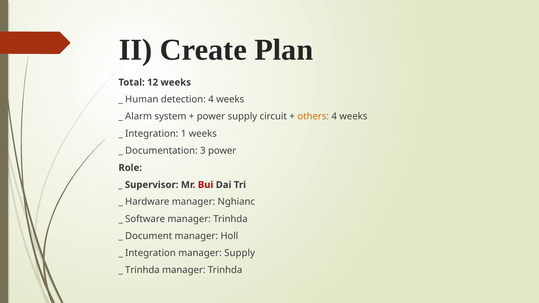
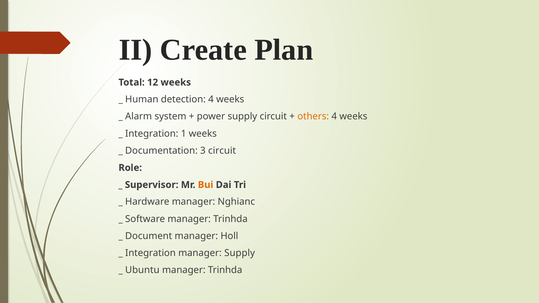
3 power: power -> circuit (222, 151)
Bui colour: red -> orange (206, 185)
Trinhda: Trinhda -> Ubuntu (142, 270)
